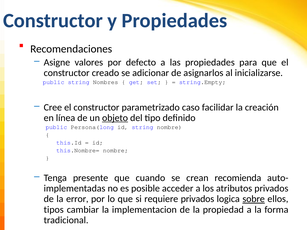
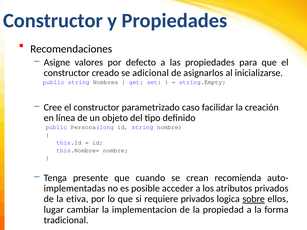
adicionar: adicionar -> adicional (151, 73)
objeto underline: present -> none (115, 118)
error: error -> etiva (77, 199)
tipos: tipos -> lugar (54, 210)
